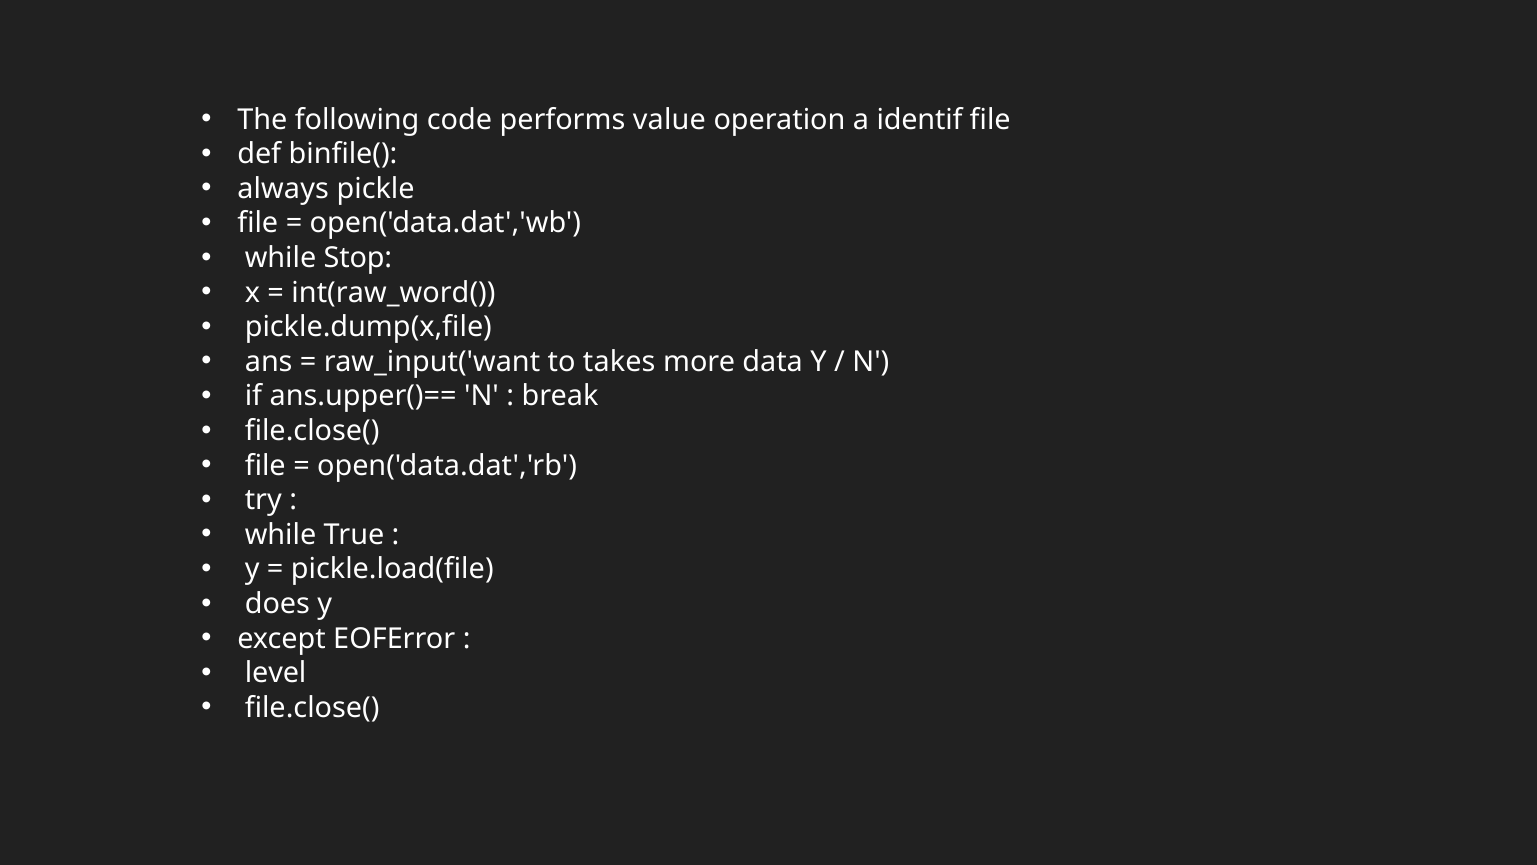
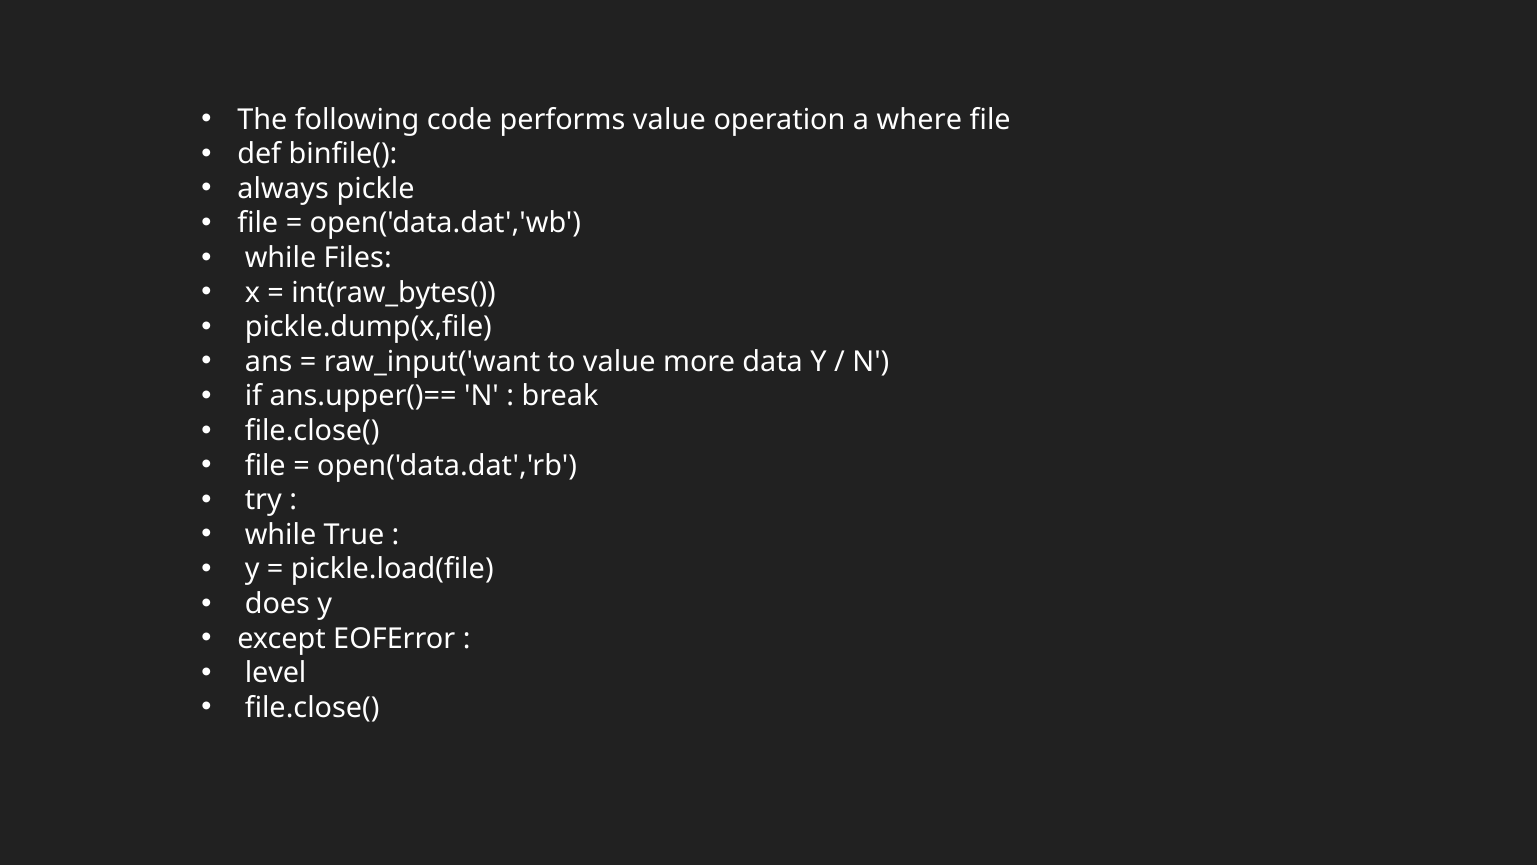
identif: identif -> where (919, 120)
Stop: Stop -> Files (358, 258)
int(raw_word(: int(raw_word( -> int(raw_bytes( (394, 293)
to takes: takes -> value (619, 362)
